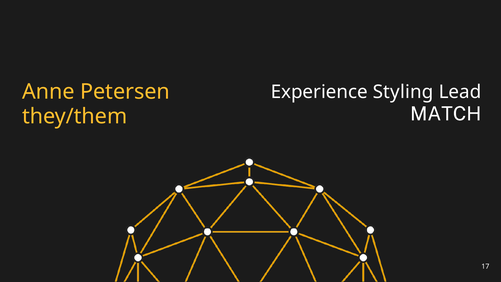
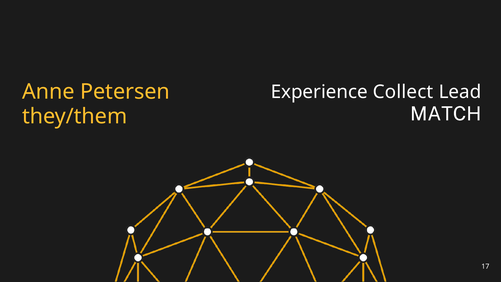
Styling: Styling -> Collect (403, 92)
